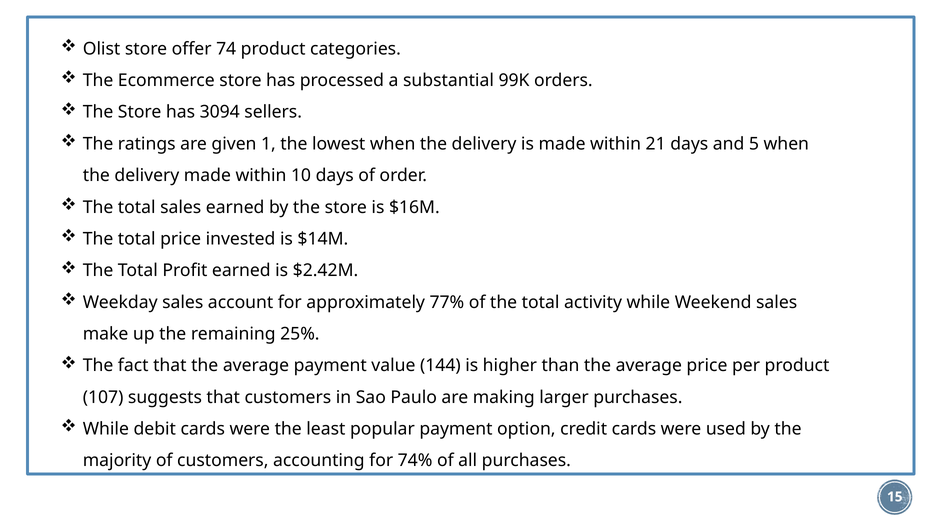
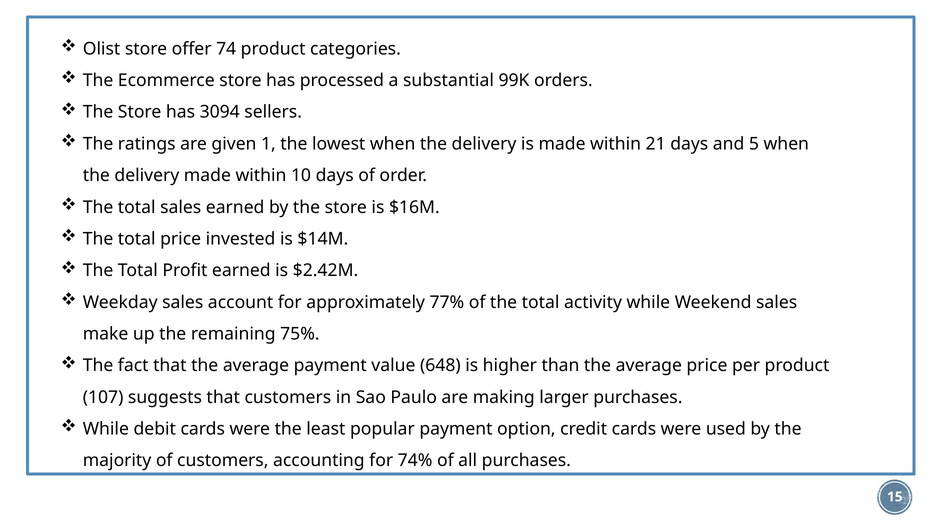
25%: 25% -> 75% (300, 334)
144: 144 -> 648 (440, 365)
